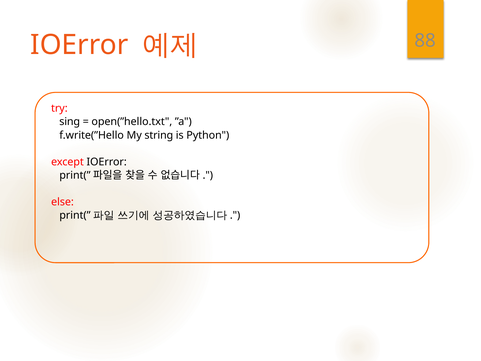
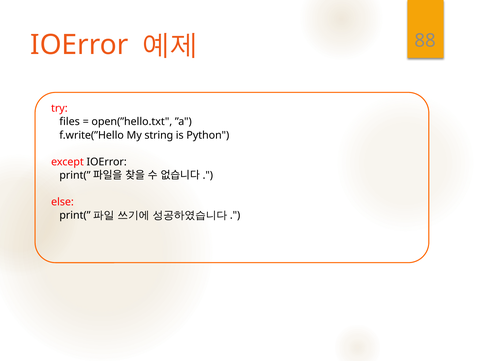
sing: sing -> files (70, 122)
